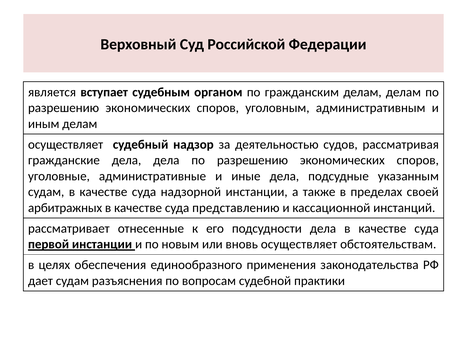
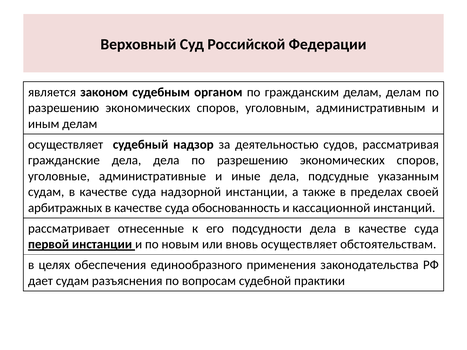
вступает: вступает -> законом (104, 92)
представлению: представлению -> обоснованность (236, 208)
